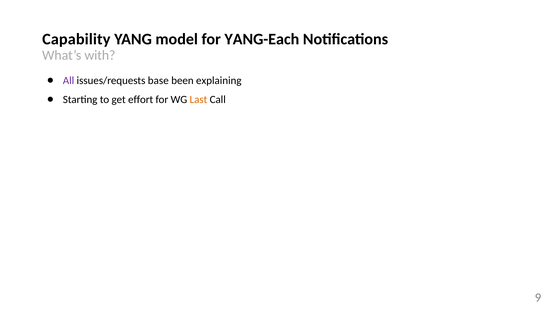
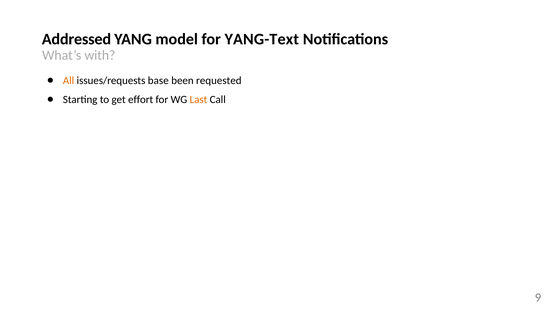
Capability: Capability -> Addressed (76, 39)
YANG-Each: YANG-Each -> YANG-Text (262, 39)
All colour: purple -> orange (69, 81)
explaining: explaining -> requested (219, 81)
